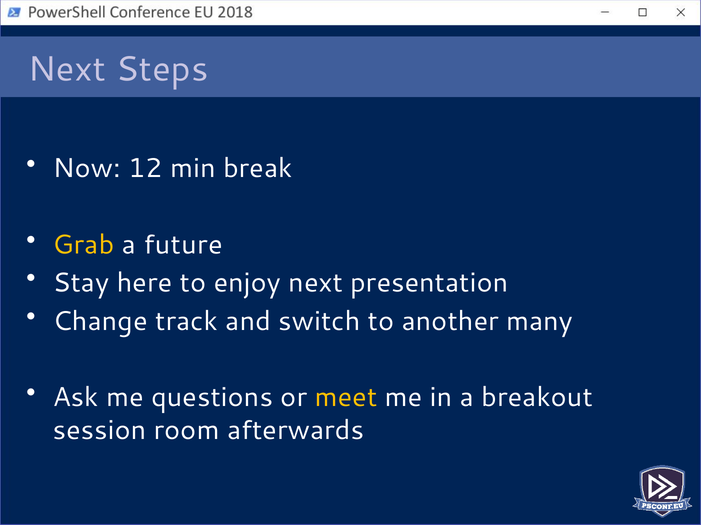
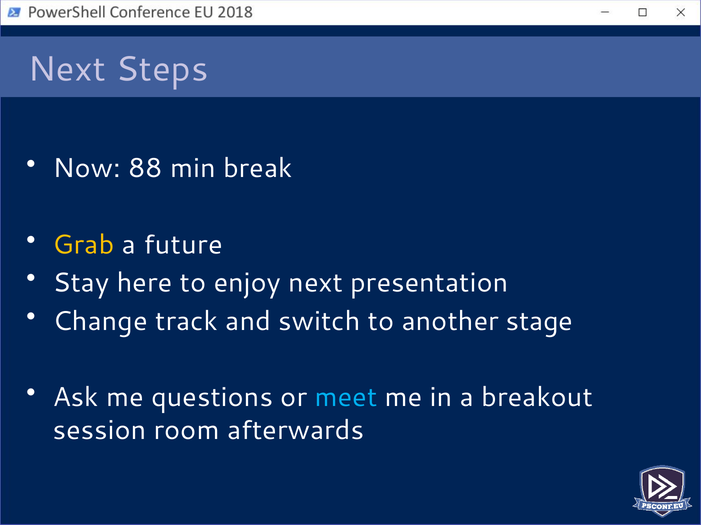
12: 12 -> 88 (145, 169)
many: many -> stage (540, 322)
meet colour: yellow -> light blue (346, 398)
